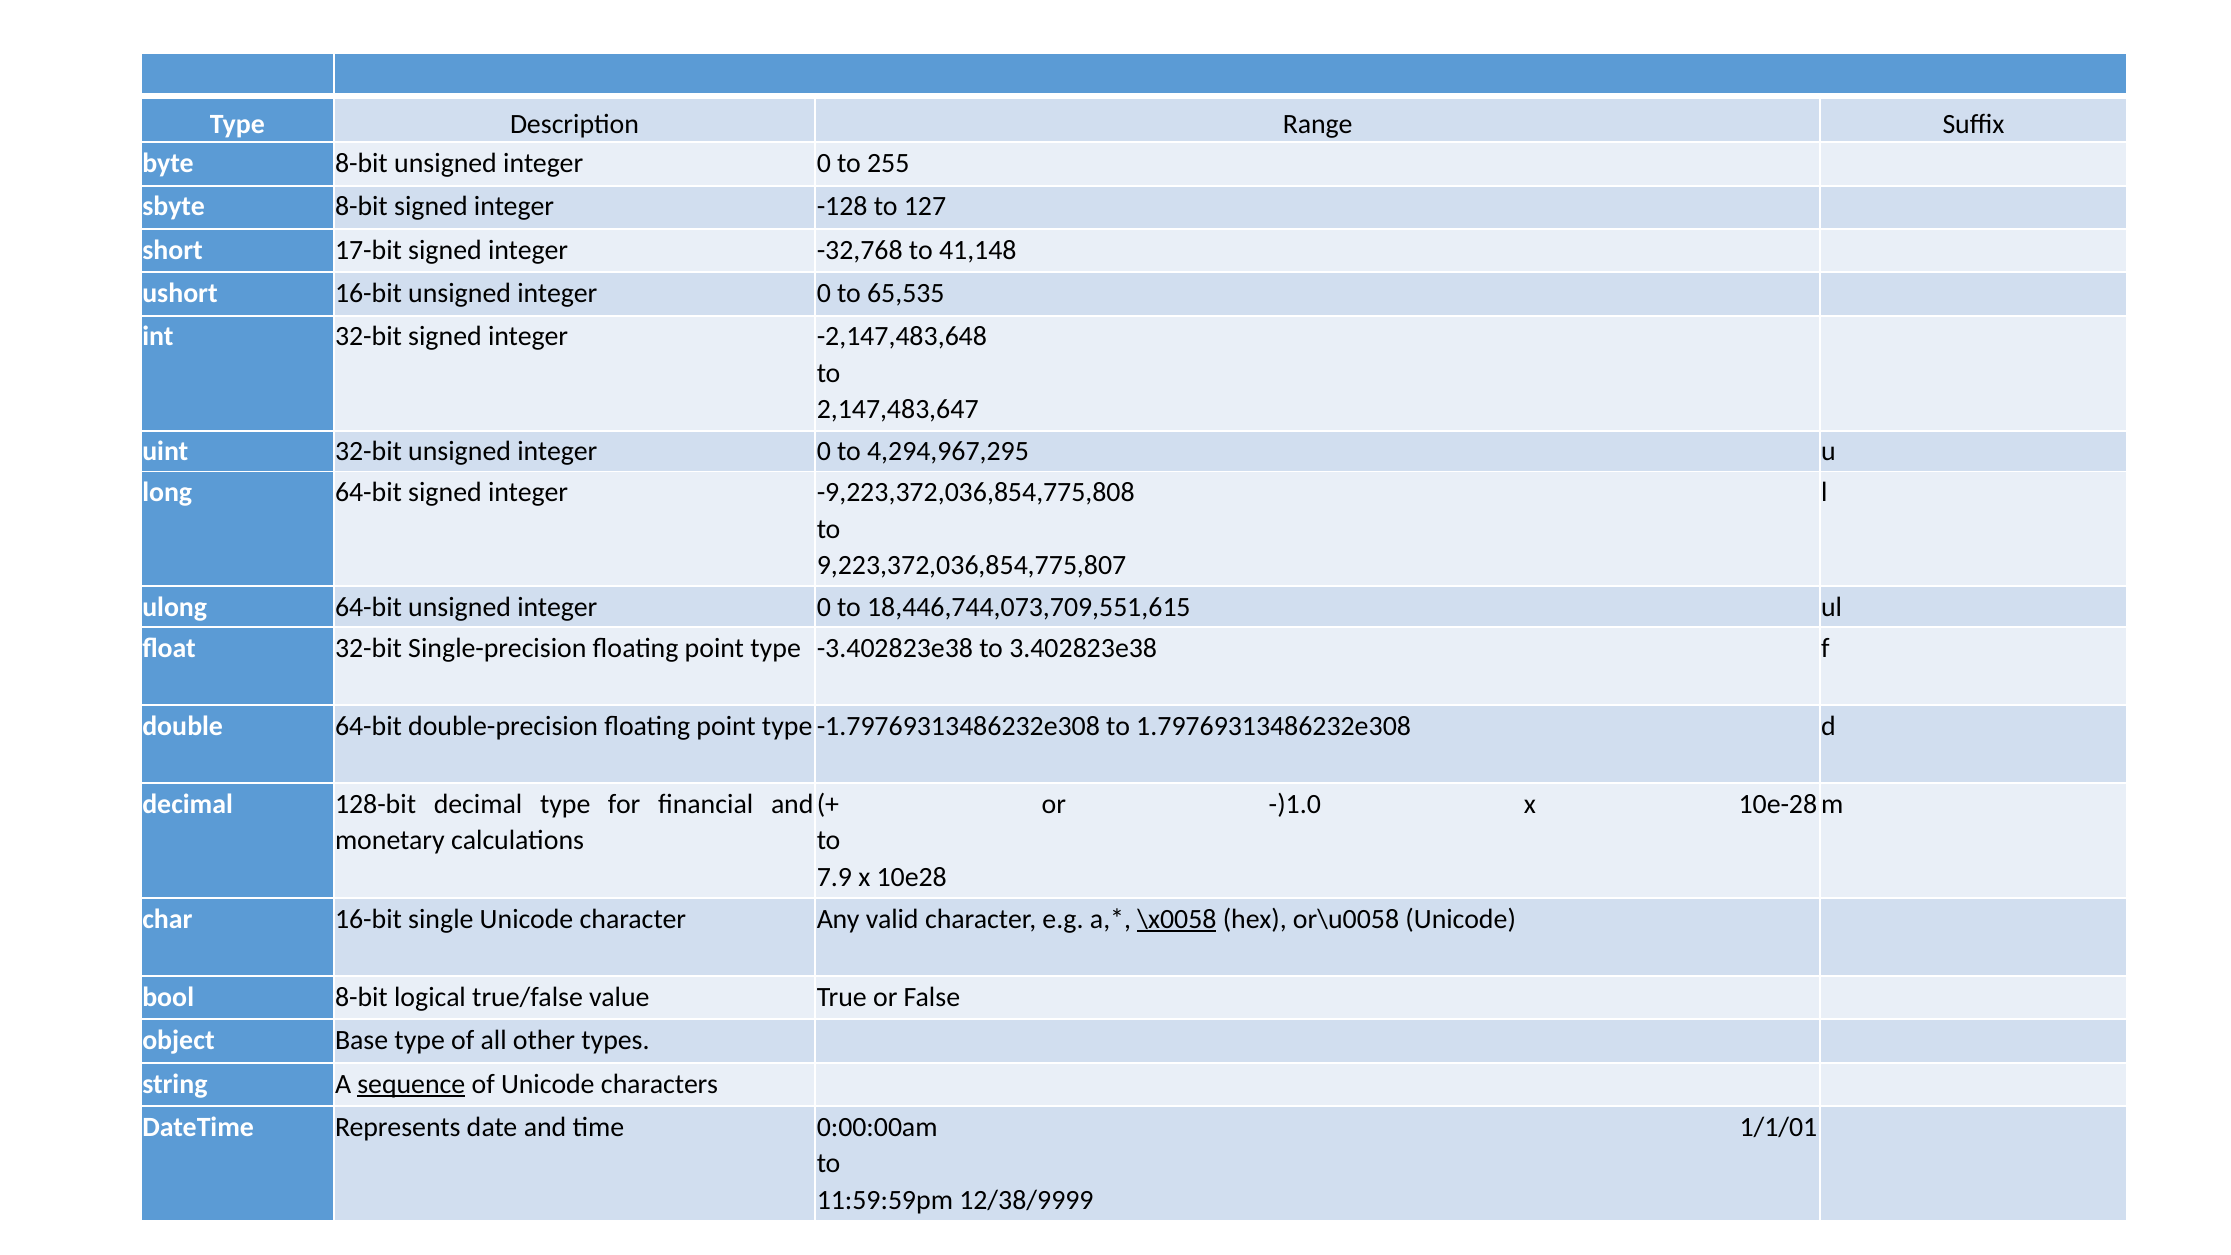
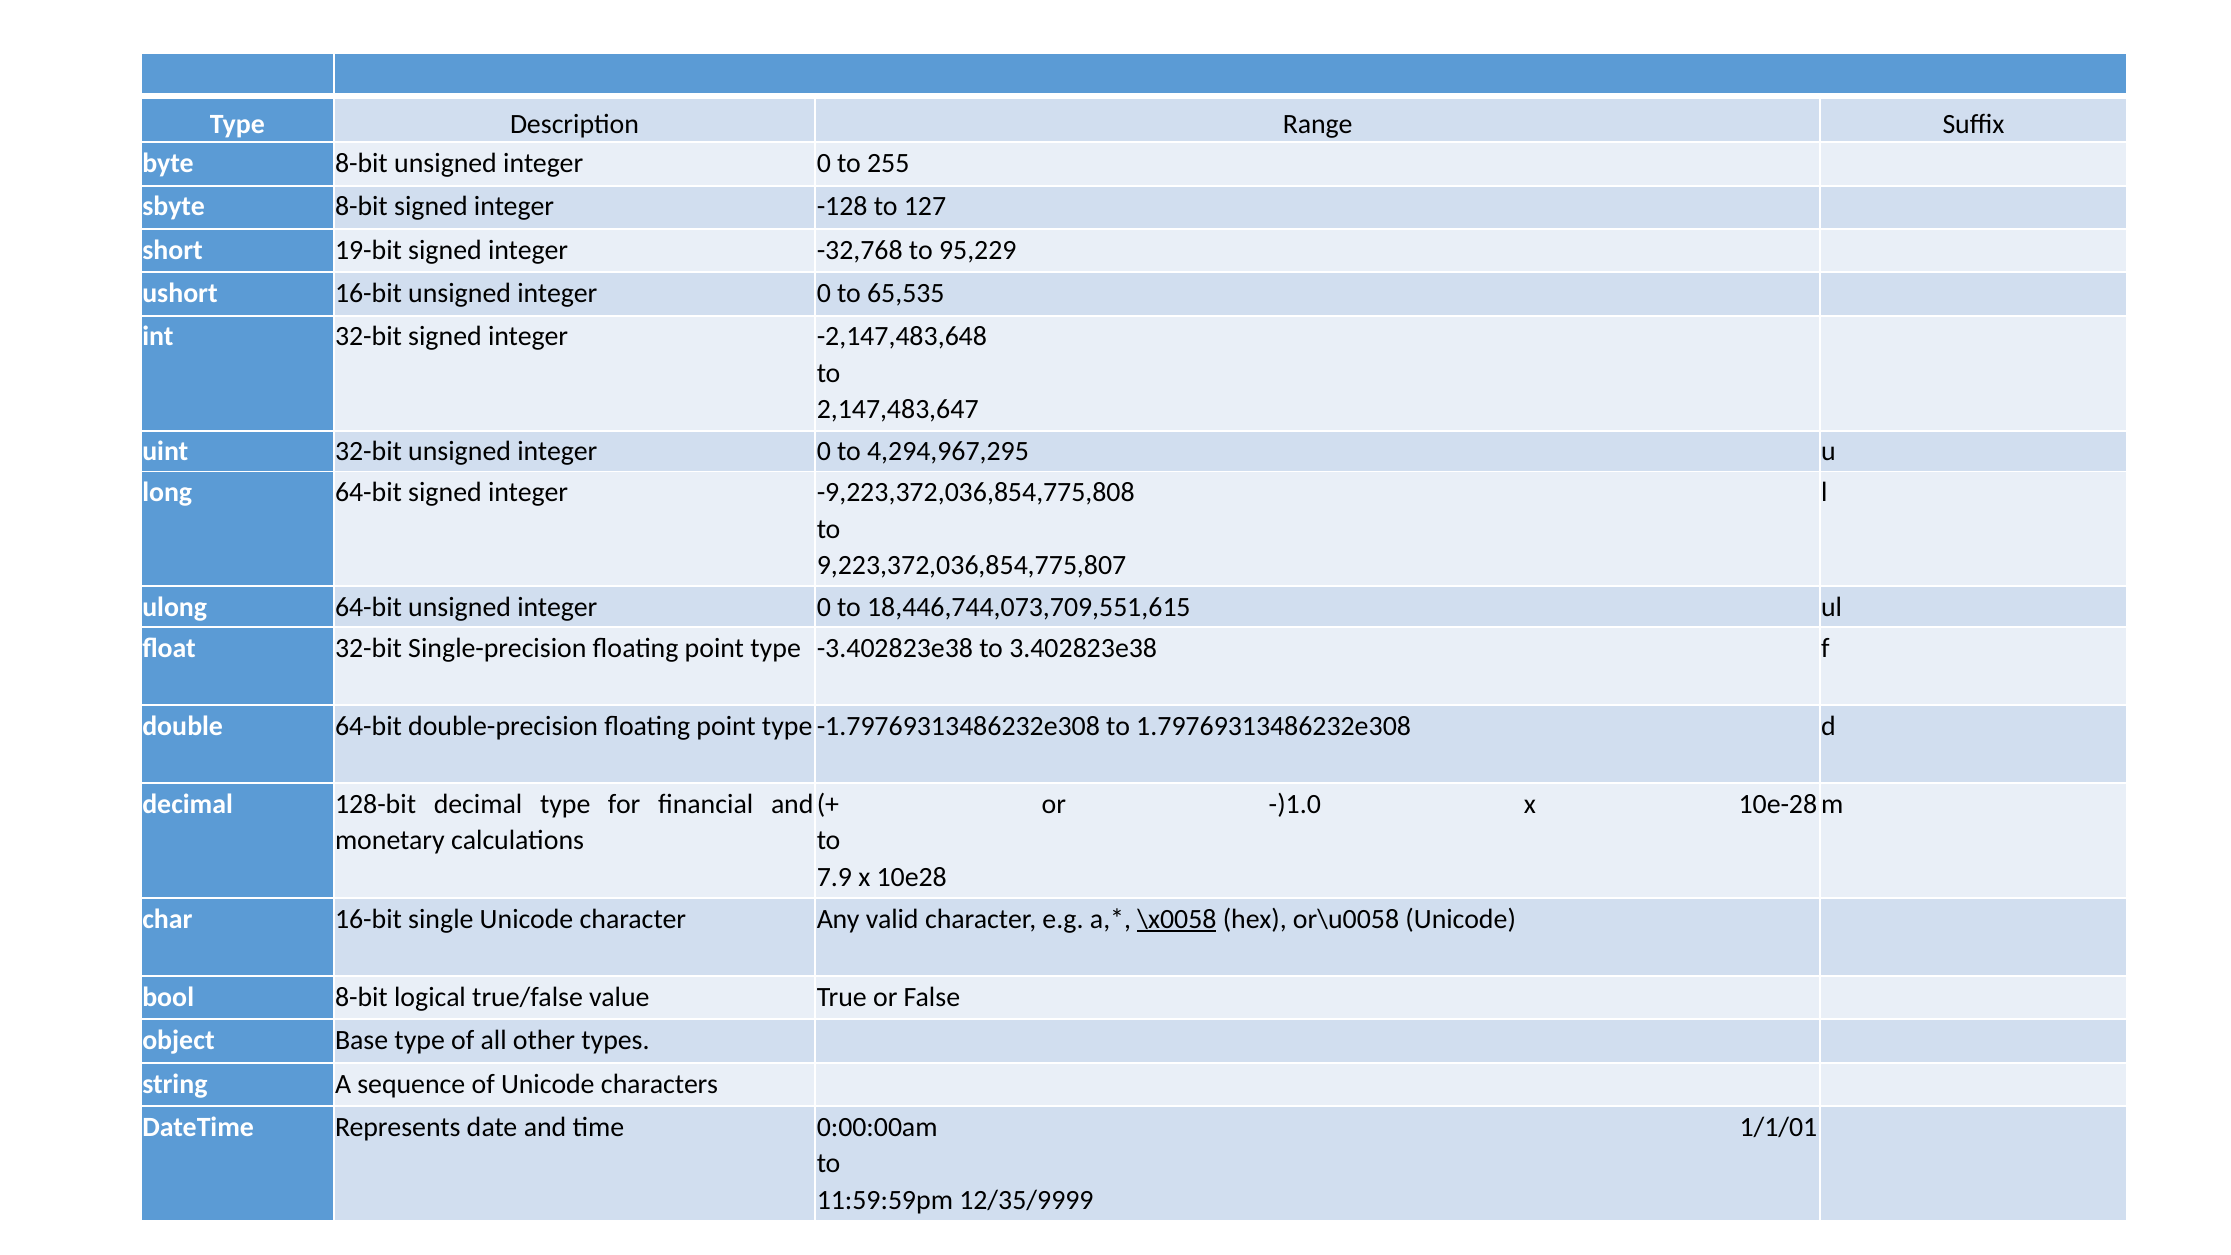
17-bit: 17-bit -> 19-bit (369, 250)
41,148: 41,148 -> 95,229 (978, 250)
sequence underline: present -> none (411, 1084)
12/38/9999: 12/38/9999 -> 12/35/9999 (1026, 1200)
